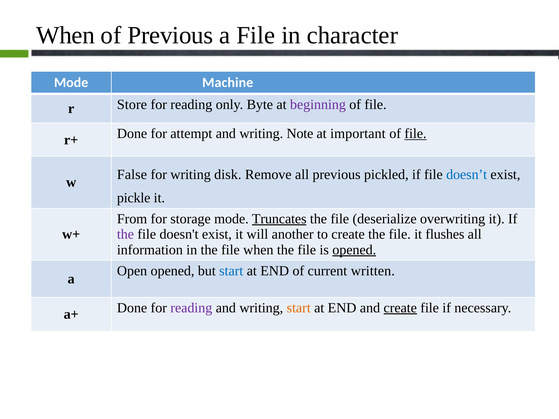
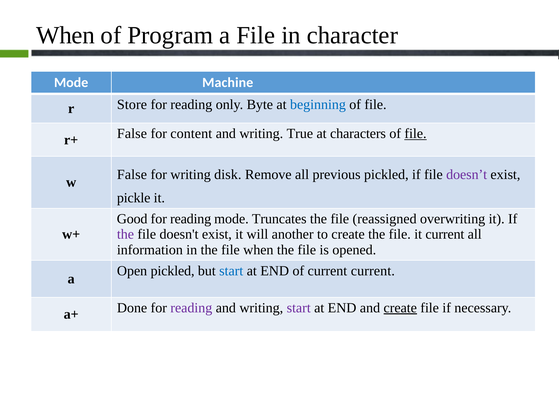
of Previous: Previous -> Program (170, 35)
beginning colour: purple -> blue (318, 105)
r+ Done: Done -> False (132, 134)
attempt: attempt -> content (191, 134)
Note: Note -> True (300, 134)
important: important -> characters (358, 134)
doesn’t colour: blue -> purple (467, 175)
From: From -> Good (132, 219)
storage: storage -> reading (191, 219)
Truncates underline: present -> none (279, 219)
deserialize: deserialize -> reassigned (385, 219)
it flushes: flushes -> current (445, 234)
opened underline: present -> none (354, 250)
Open opened: opened -> pickled (173, 271)
current written: written -> current (373, 271)
start colour: orange -> purple (299, 308)
